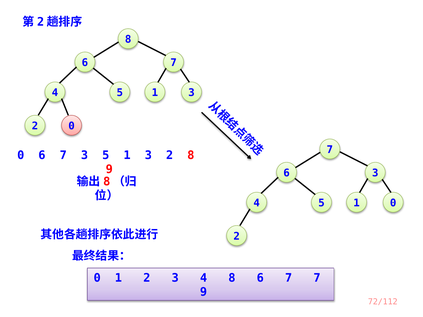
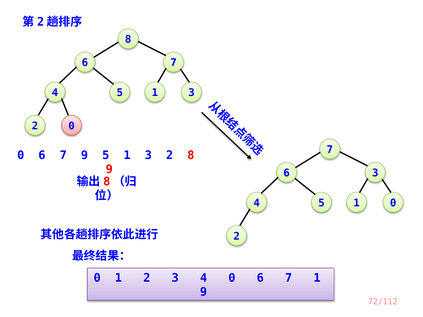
7 3: 3 -> 9 (84, 155)
4 8: 8 -> 0 (232, 278)
7 7: 7 -> 1 (317, 278)
